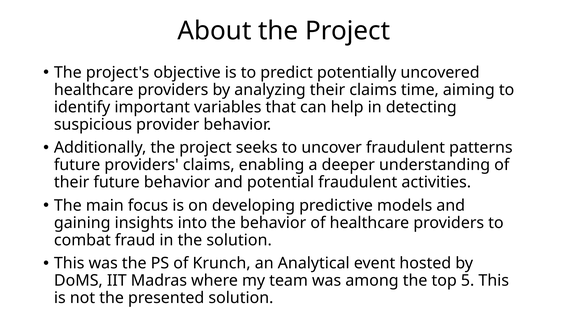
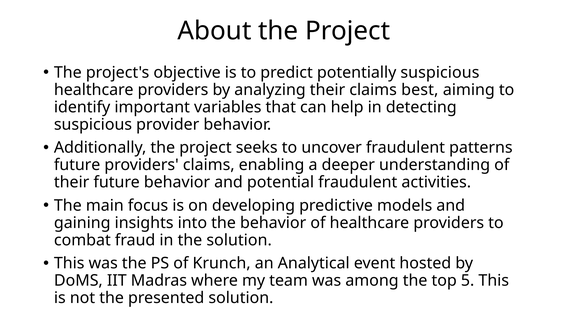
potentially uncovered: uncovered -> suspicious (440, 72)
time: time -> best (420, 90)
